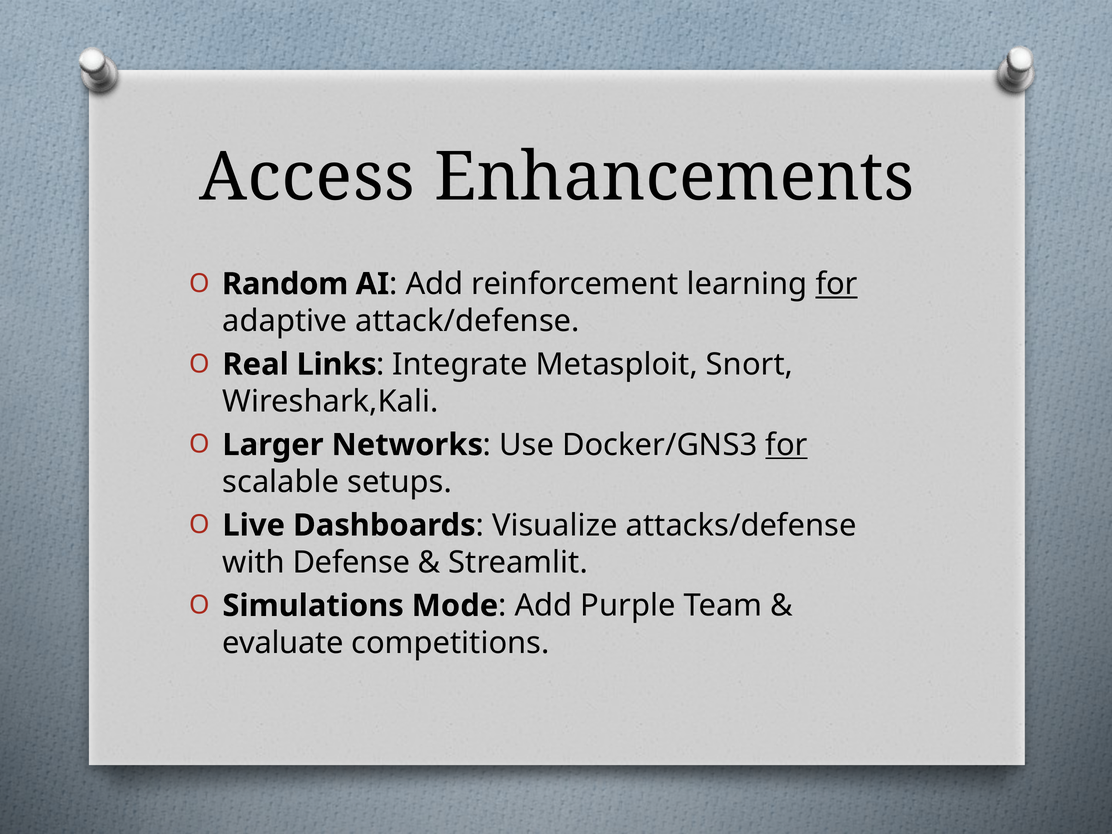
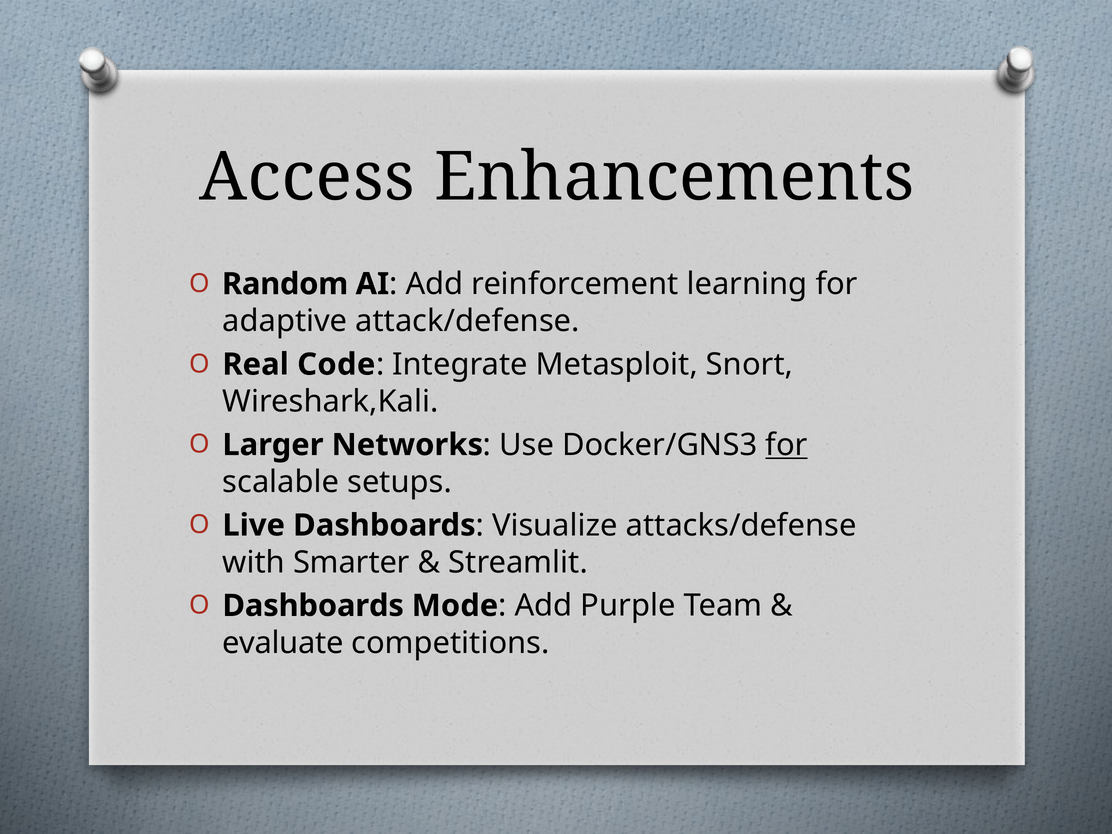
for underline: present -> none (837, 284)
Links: Links -> Code (336, 364)
Defense: Defense -> Smarter (351, 562)
Simulations: Simulations -> Dashboards (313, 606)
